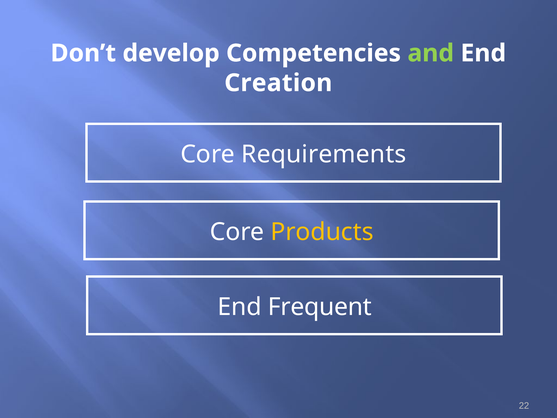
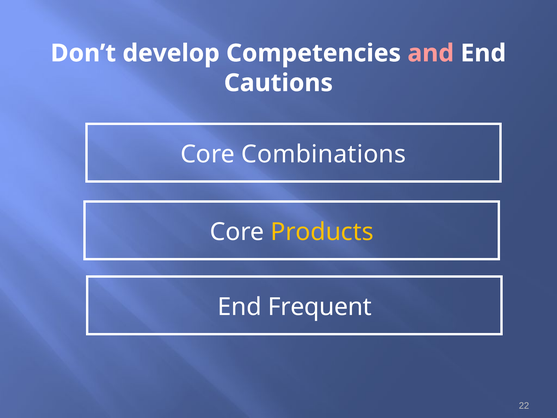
and colour: light green -> pink (431, 53)
Creation: Creation -> Cautions (278, 83)
Requirements: Requirements -> Combinations (324, 154)
